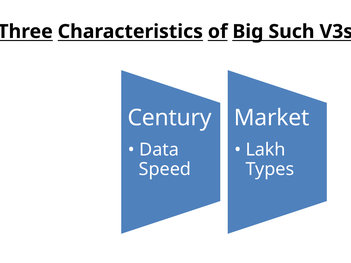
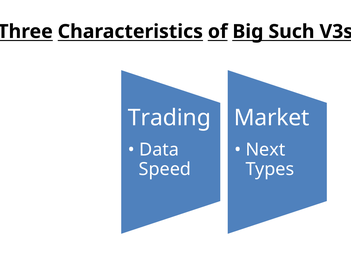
Century: Century -> Trading (169, 118)
Lakh: Lakh -> Next (265, 150)
